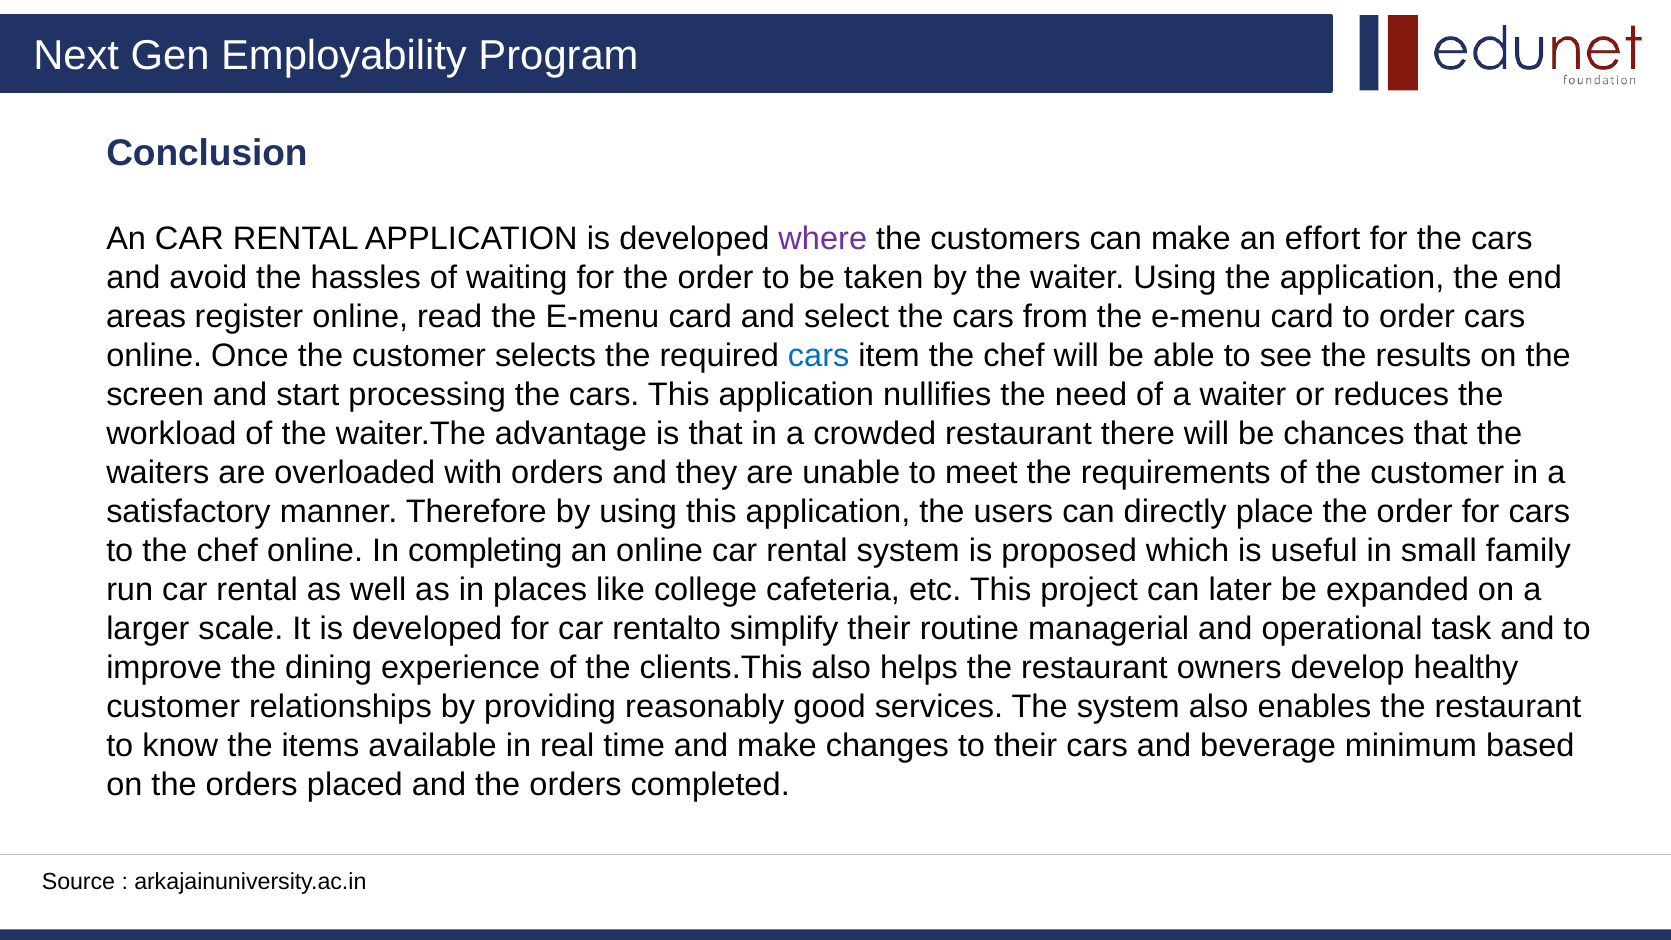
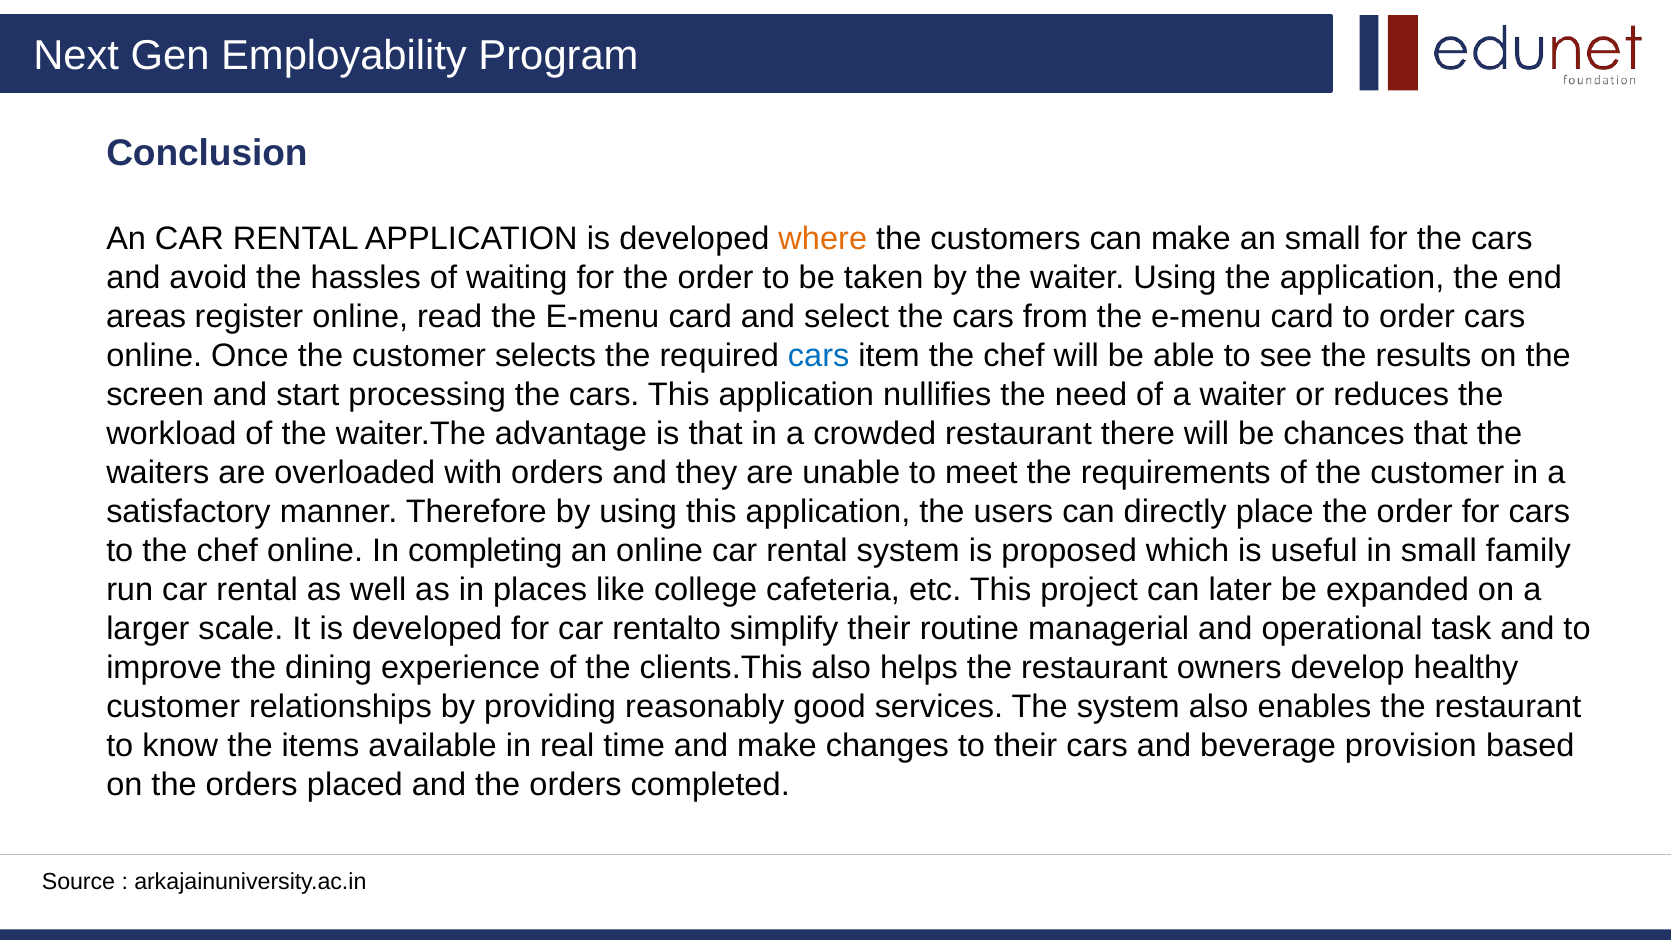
where colour: purple -> orange (823, 239)
an effort: effort -> small (1323, 239)
minimum: minimum -> provision (1411, 746)
